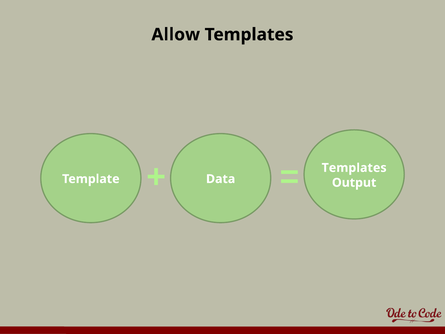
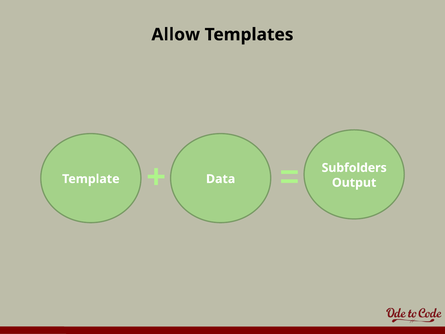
Templates: Templates -> Subfolders (354, 168)
